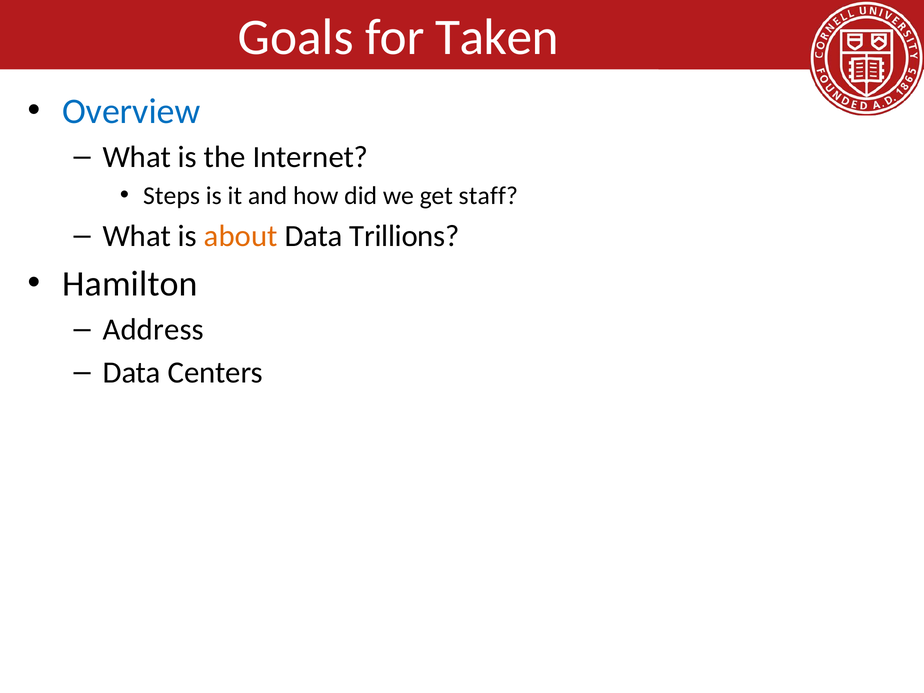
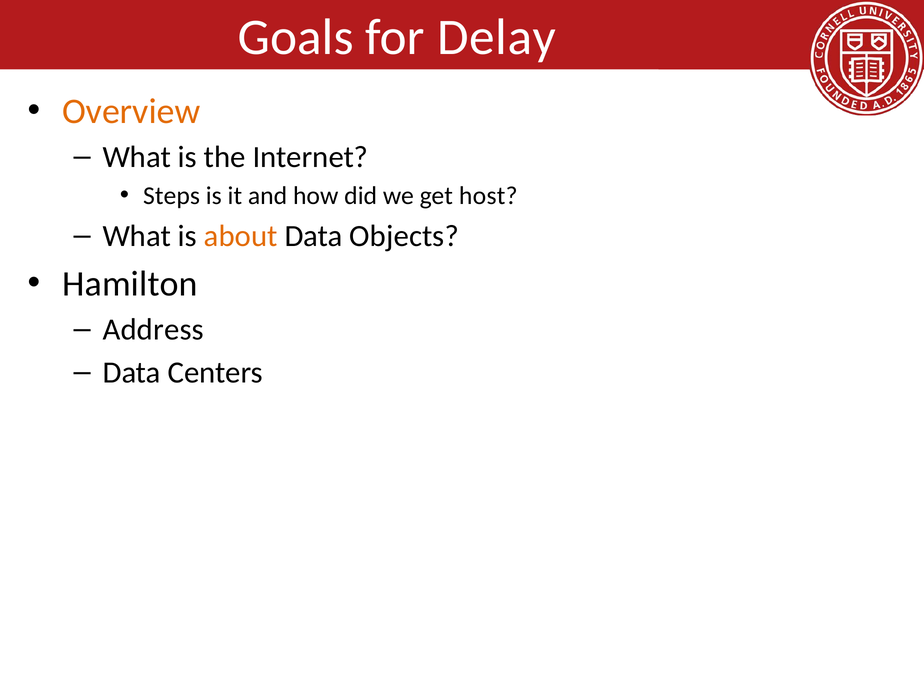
Taken: Taken -> Delay (497, 37)
Overview colour: blue -> orange (131, 111)
staff: staff -> host (488, 196)
Trillions: Trillions -> Objects (404, 236)
